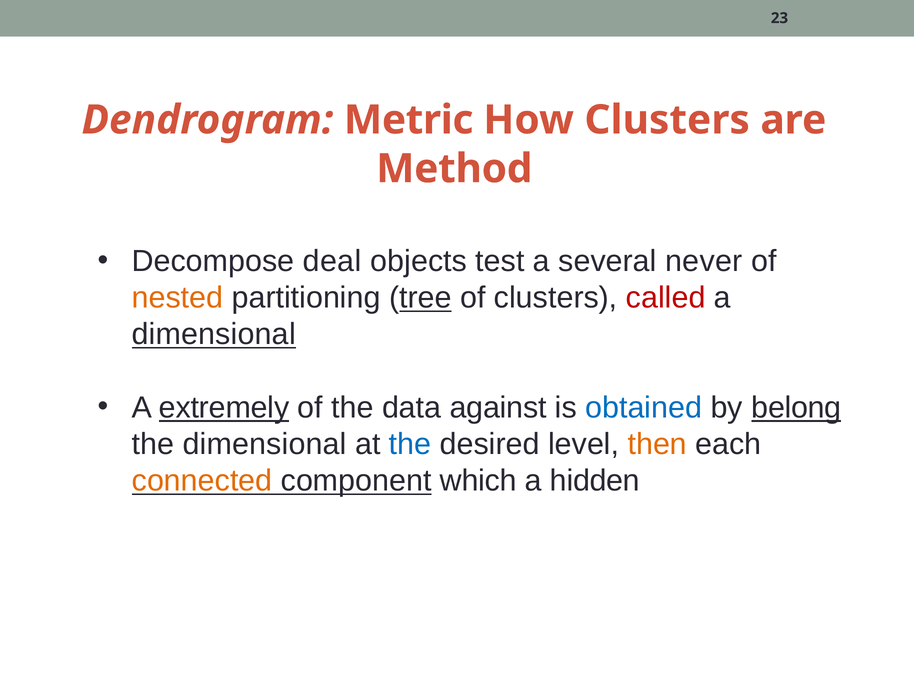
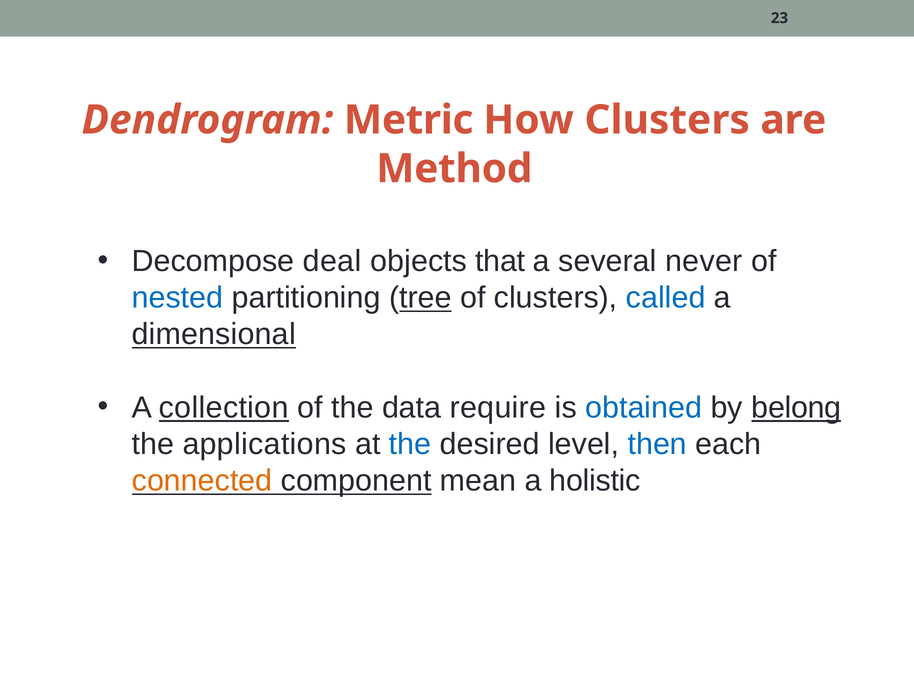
test: test -> that (500, 261)
nested colour: orange -> blue (178, 298)
called colour: red -> blue (666, 298)
extremely: extremely -> collection (224, 407)
against: against -> require (498, 407)
the dimensional: dimensional -> applications (265, 444)
then colour: orange -> blue (657, 444)
which: which -> mean (478, 480)
hidden: hidden -> holistic (595, 480)
